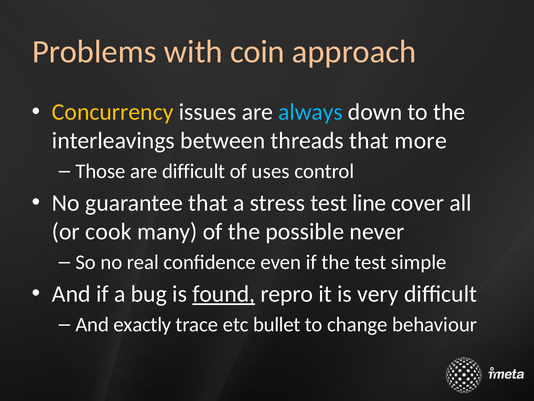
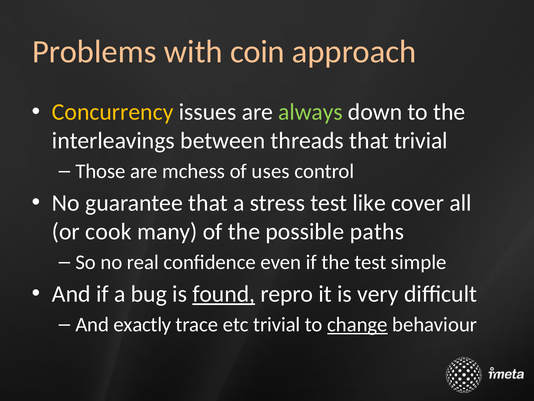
always colour: light blue -> light green (310, 112)
that more: more -> trivial (421, 140)
are difficult: difficult -> mchess (194, 171)
line: line -> like (369, 203)
never: never -> paths (377, 231)
etc bullet: bullet -> trivial (277, 324)
change underline: none -> present (357, 324)
